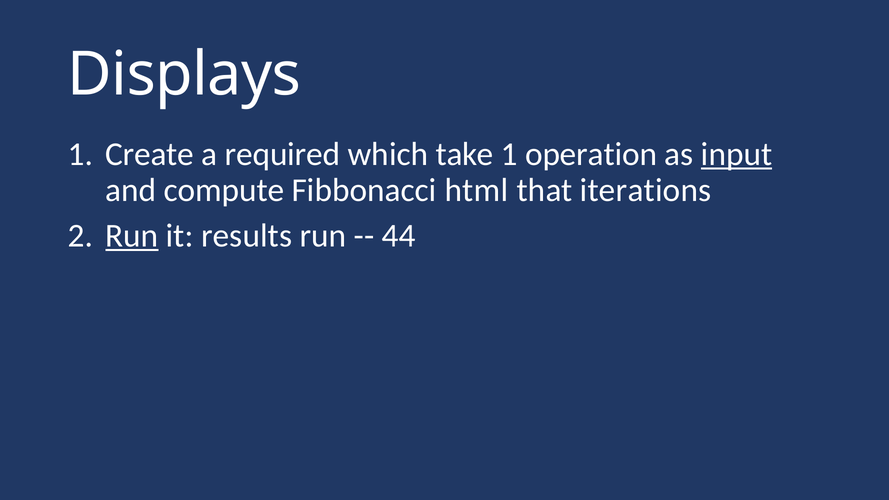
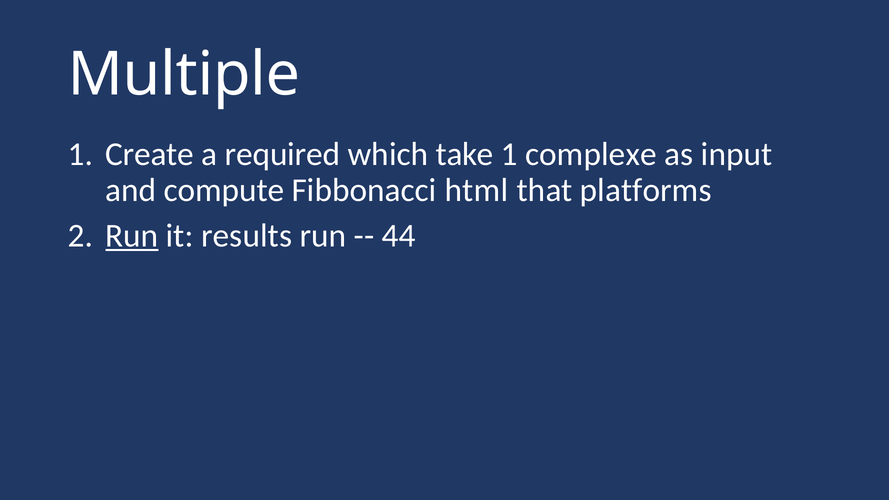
Displays: Displays -> Multiple (184, 75)
operation: operation -> complexe (591, 154)
input underline: present -> none (737, 154)
iterations: iterations -> platforms (646, 190)
